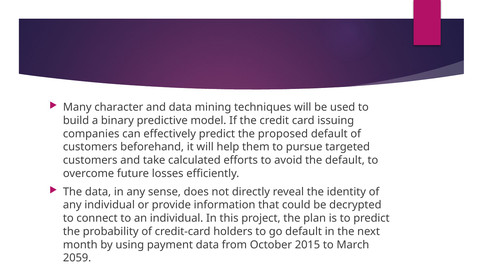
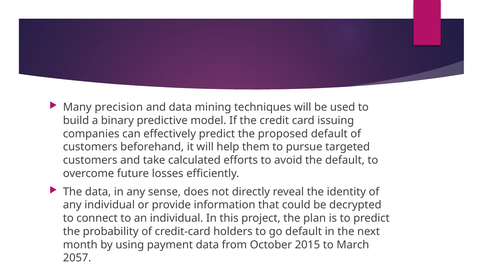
character: character -> precision (119, 108)
2059: 2059 -> 2057 (77, 259)
